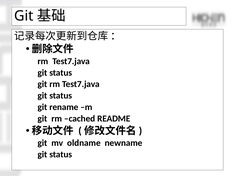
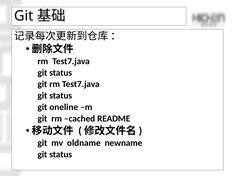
rename: rename -> oneline (64, 107)
